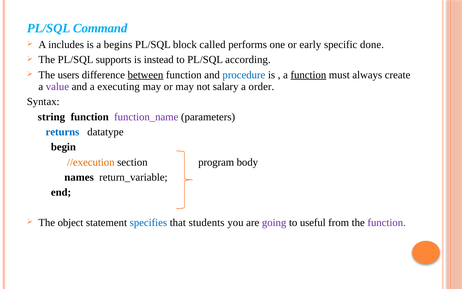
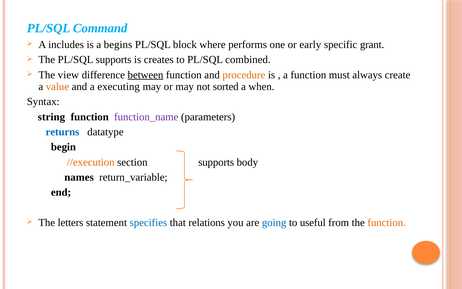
called: called -> where (213, 45)
done: done -> grant (372, 45)
instead: instead -> creates (159, 60)
according: according -> combined (248, 60)
users: users -> view (68, 75)
procedure colour: blue -> orange (244, 75)
function underline: present -> none (308, 75)
value colour: purple -> orange (57, 87)
salary: salary -> sorted (226, 87)
order: order -> when (261, 87)
section program: program -> supports (216, 162)
object: object -> letters (71, 222)
students: students -> relations (207, 222)
going colour: purple -> blue (274, 222)
function colour: purple -> orange (387, 222)
